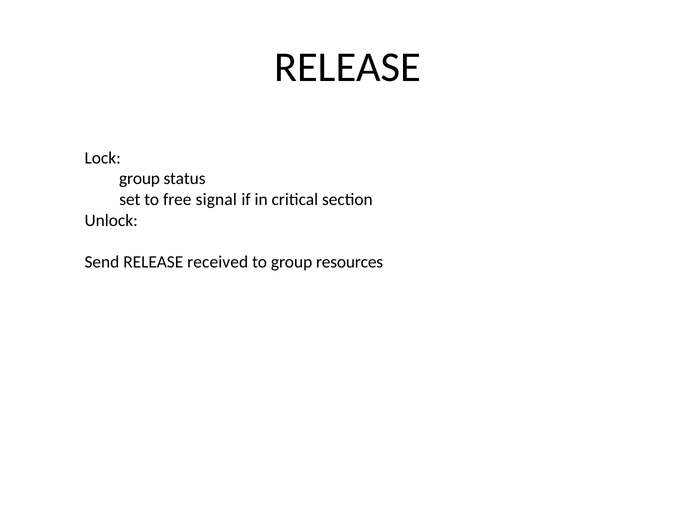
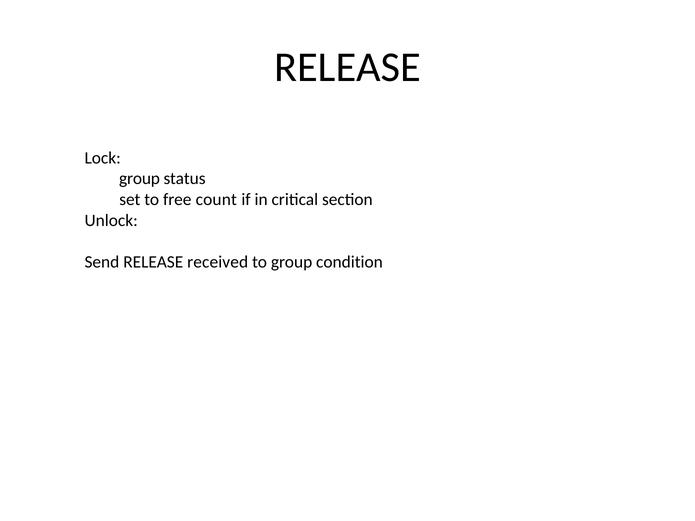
signal: signal -> count (216, 200)
resources: resources -> condition (349, 262)
